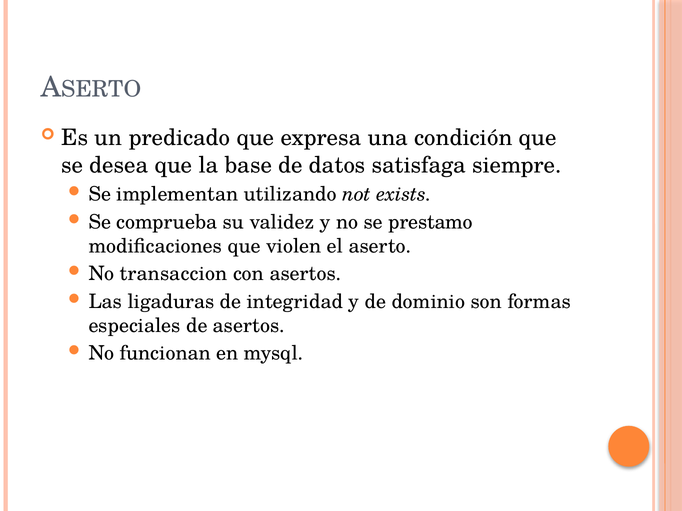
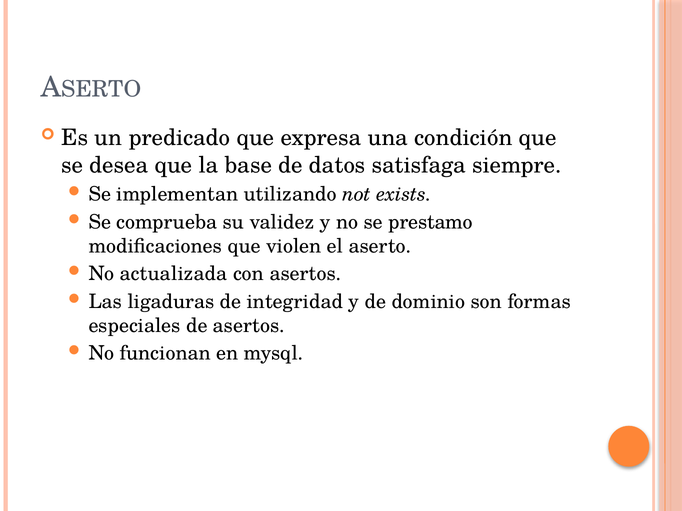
transaccion: transaccion -> actualizada (174, 274)
